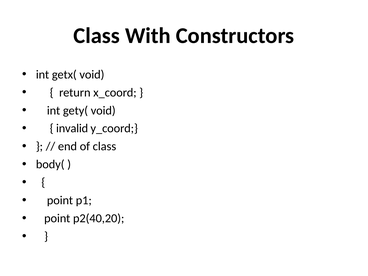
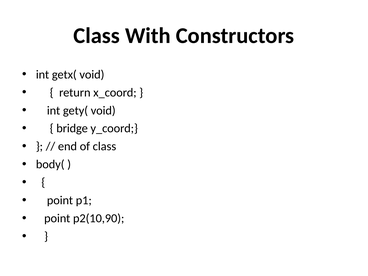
invalid: invalid -> bridge (72, 128)
p2(40,20: p2(40,20 -> p2(10,90 (99, 218)
